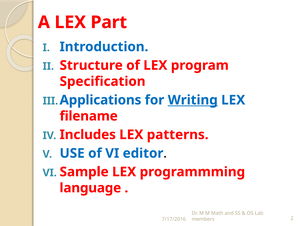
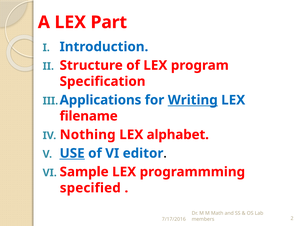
Includes: Includes -> Nothing (88, 135)
patterns: patterns -> alphabet (178, 135)
USE underline: none -> present (72, 154)
language: language -> specified (90, 188)
